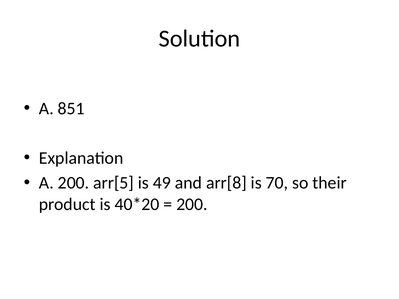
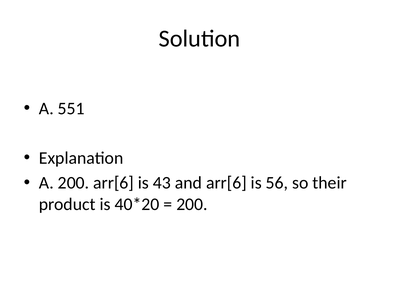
851: 851 -> 551 (71, 109)
200 arr[5: arr[5 -> arr[6 (114, 183)
49: 49 -> 43 (162, 183)
and arr[8: arr[8 -> arr[6 (226, 183)
70: 70 -> 56 (277, 183)
